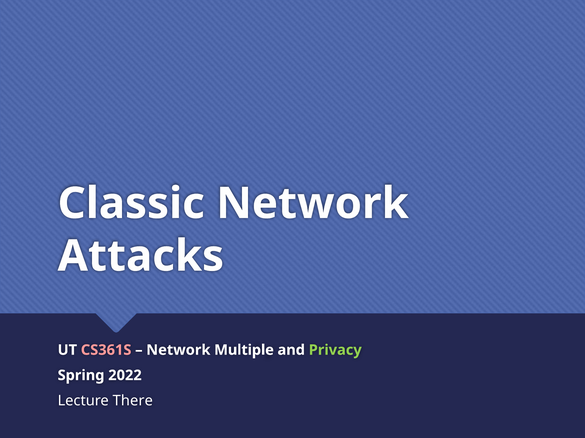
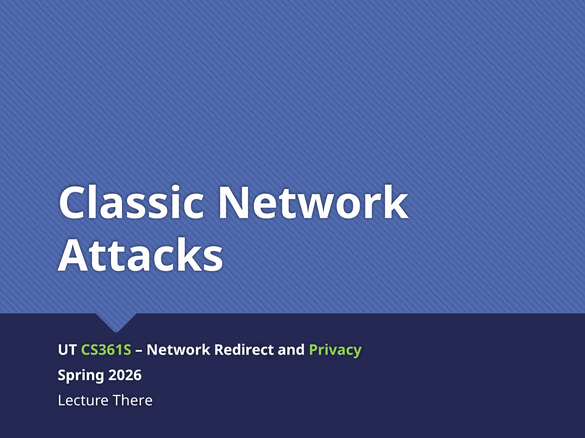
CS361S colour: pink -> light green (106, 351)
Multiple: Multiple -> Redirect (244, 351)
2022: 2022 -> 2026 (125, 376)
